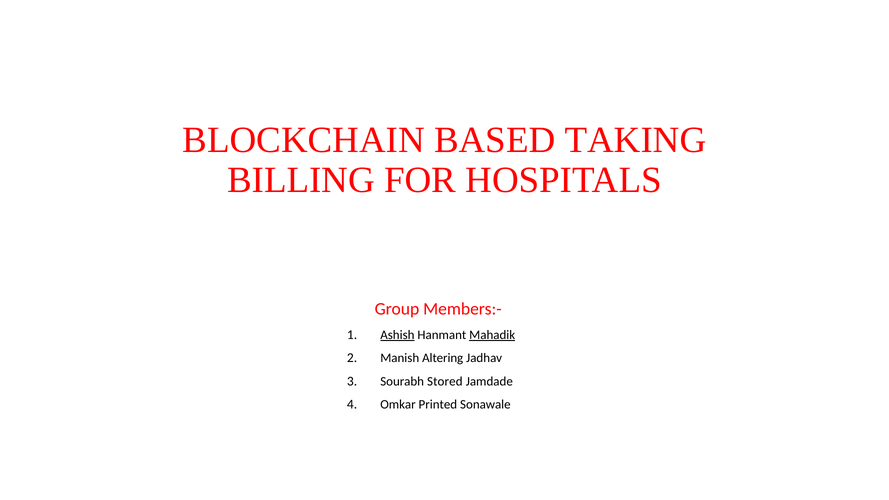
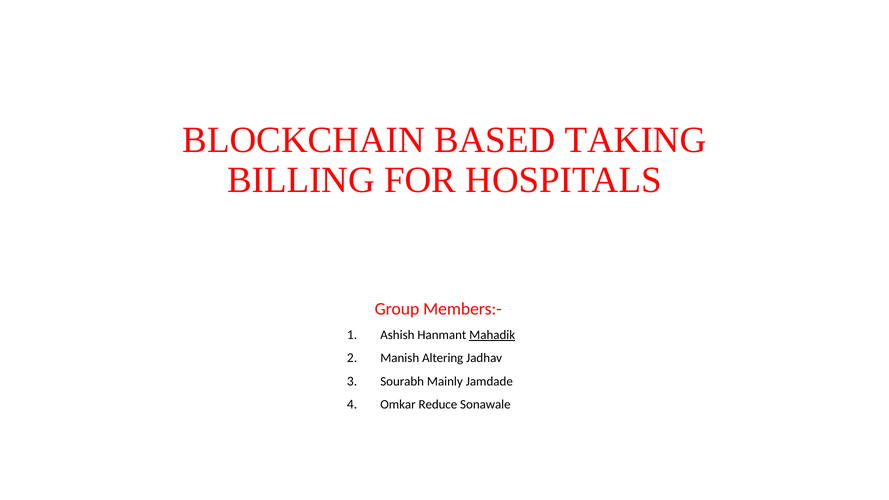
Ashish underline: present -> none (397, 335)
Stored: Stored -> Mainly (445, 381)
Printed: Printed -> Reduce (438, 405)
